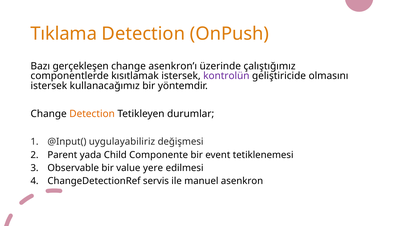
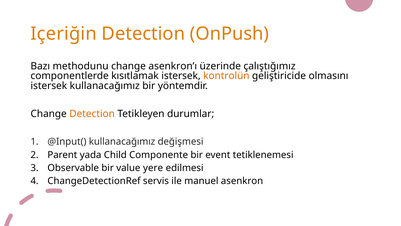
Tıklama: Tıklama -> Içeriğin (64, 34)
gerçekleşen: gerçekleşen -> methodunu (81, 66)
kontrolün colour: purple -> orange (226, 76)
@Input( uygulayabiliriz: uygulayabiliriz -> kullanacağımız (122, 141)
